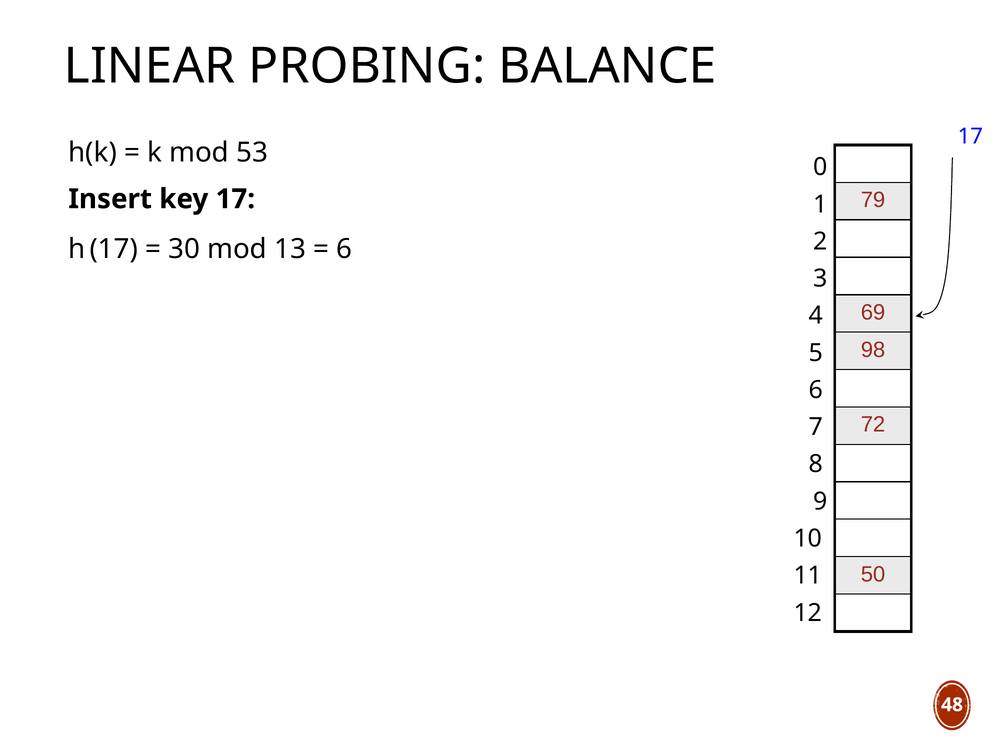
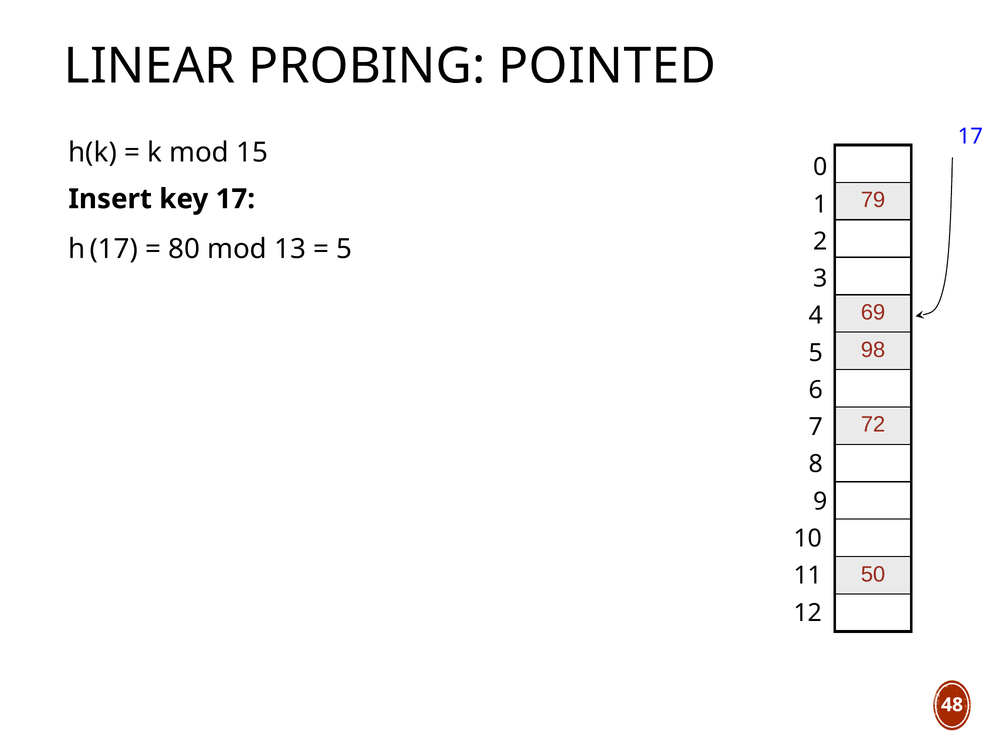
BALANCE: BALANCE -> POINTED (607, 66)
53: 53 -> 15 (252, 152)
30: 30 -> 80 (184, 249)
6: 6 -> 5 (344, 249)
